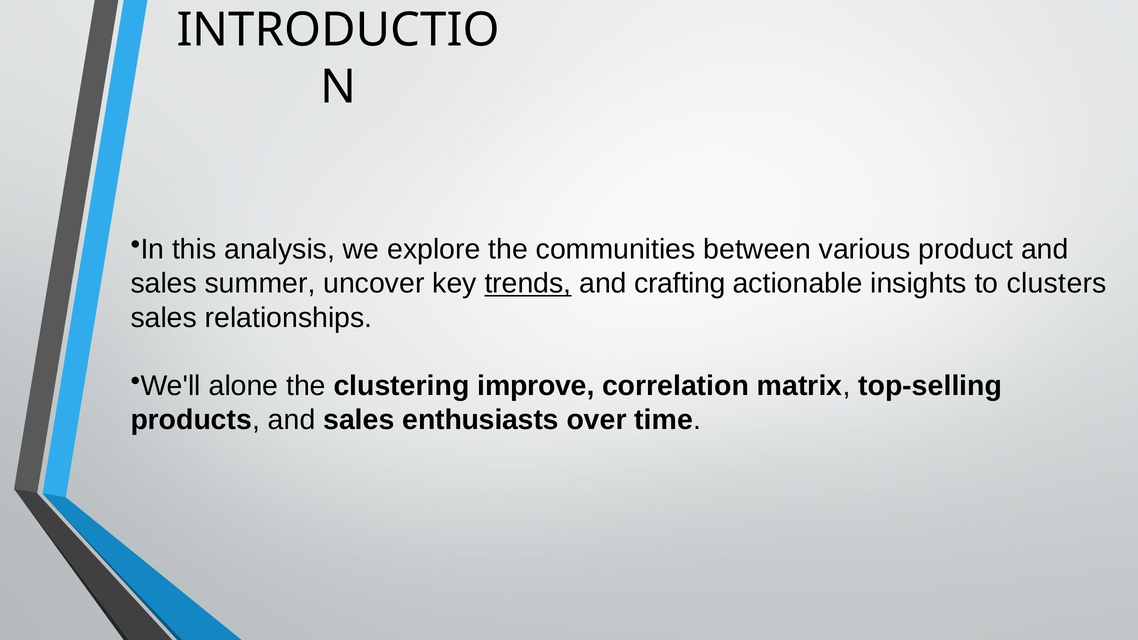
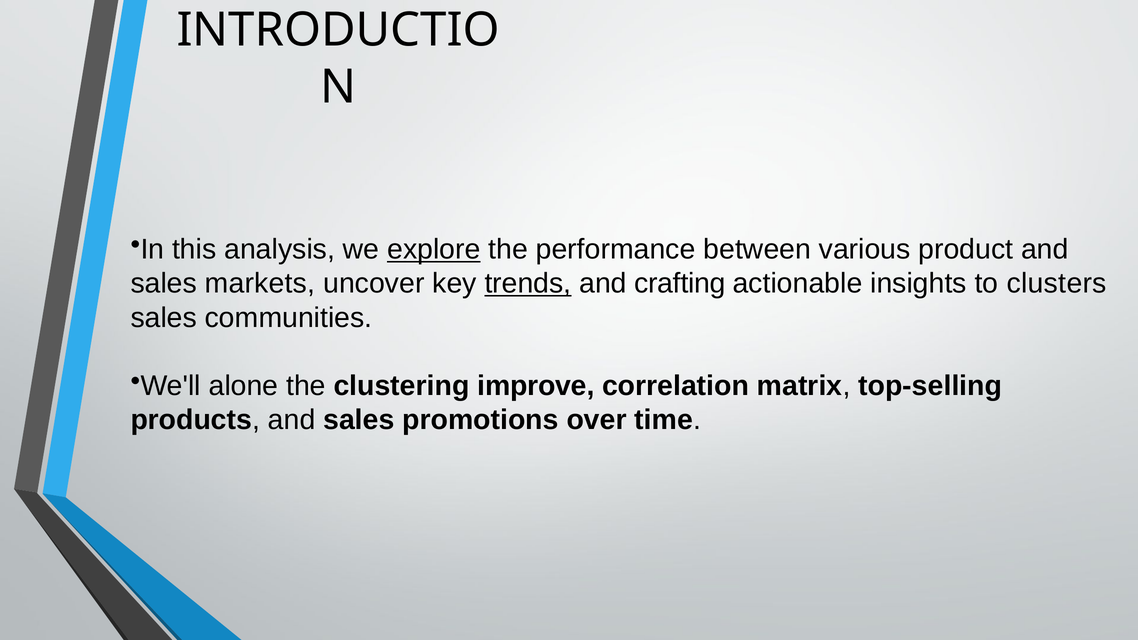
explore underline: none -> present (434, 249)
communities: communities -> performance (616, 249)
summer: summer -> markets (260, 284)
relationships: relationships -> communities (289, 318)
enthusiasts: enthusiasts -> promotions (480, 420)
